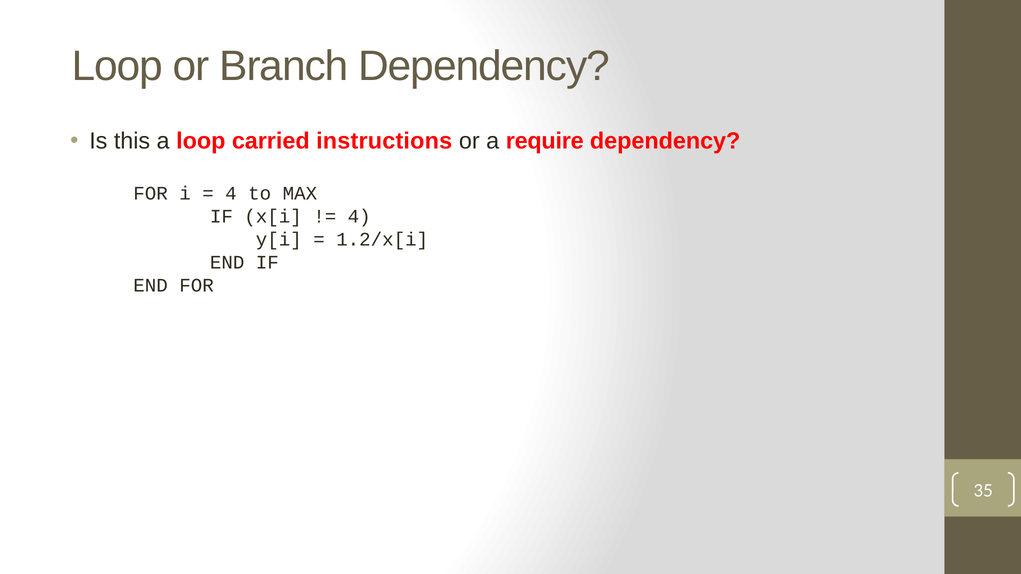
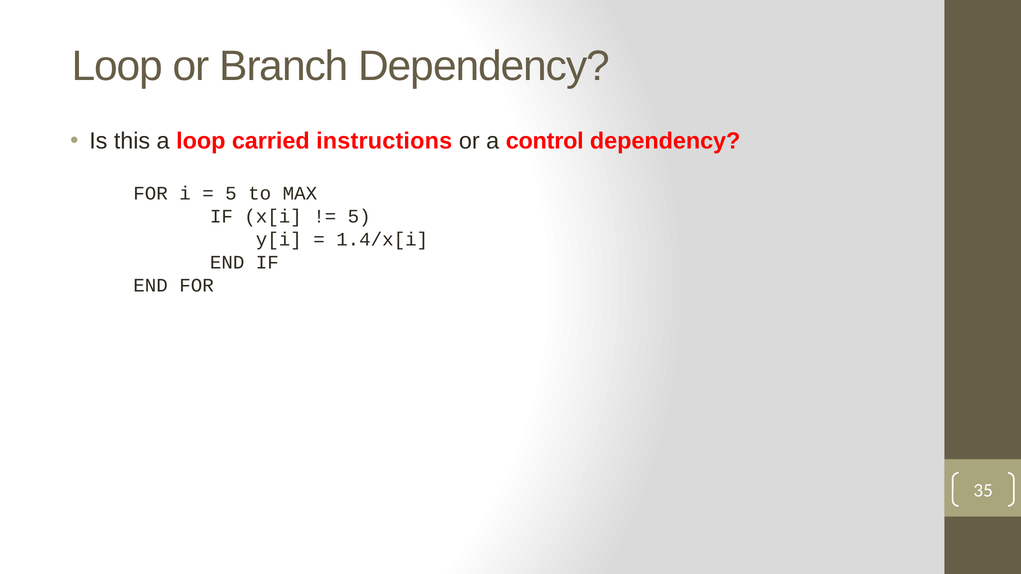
require: require -> control (545, 141)
4: 4 -> 5 (231, 194)
4: 4 -> 5 (359, 217)
1.2/x[i: 1.2/x[i -> 1.4/x[i (382, 240)
